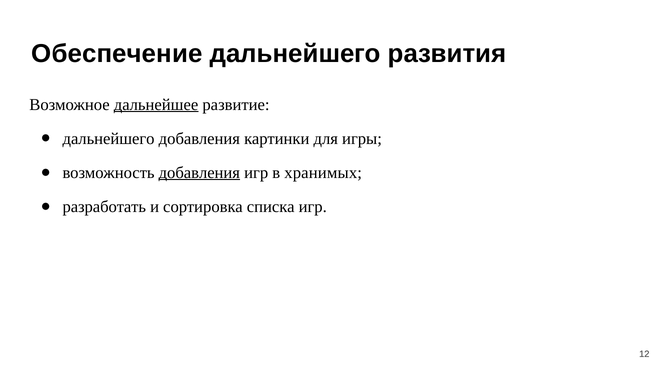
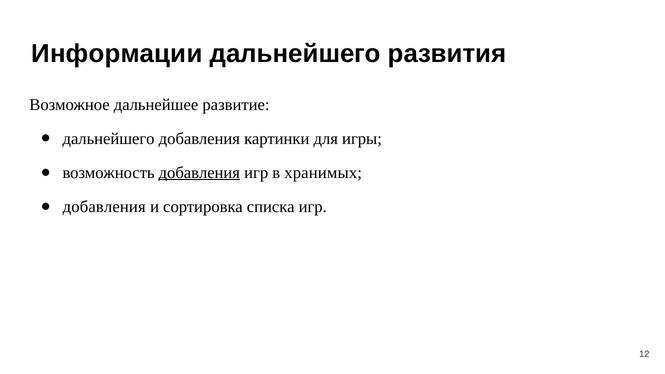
Обеспечение: Обеспечение -> Информации (117, 54)
дальнейшее underline: present -> none (156, 105)
разработать: разработать -> добавления (104, 207)
